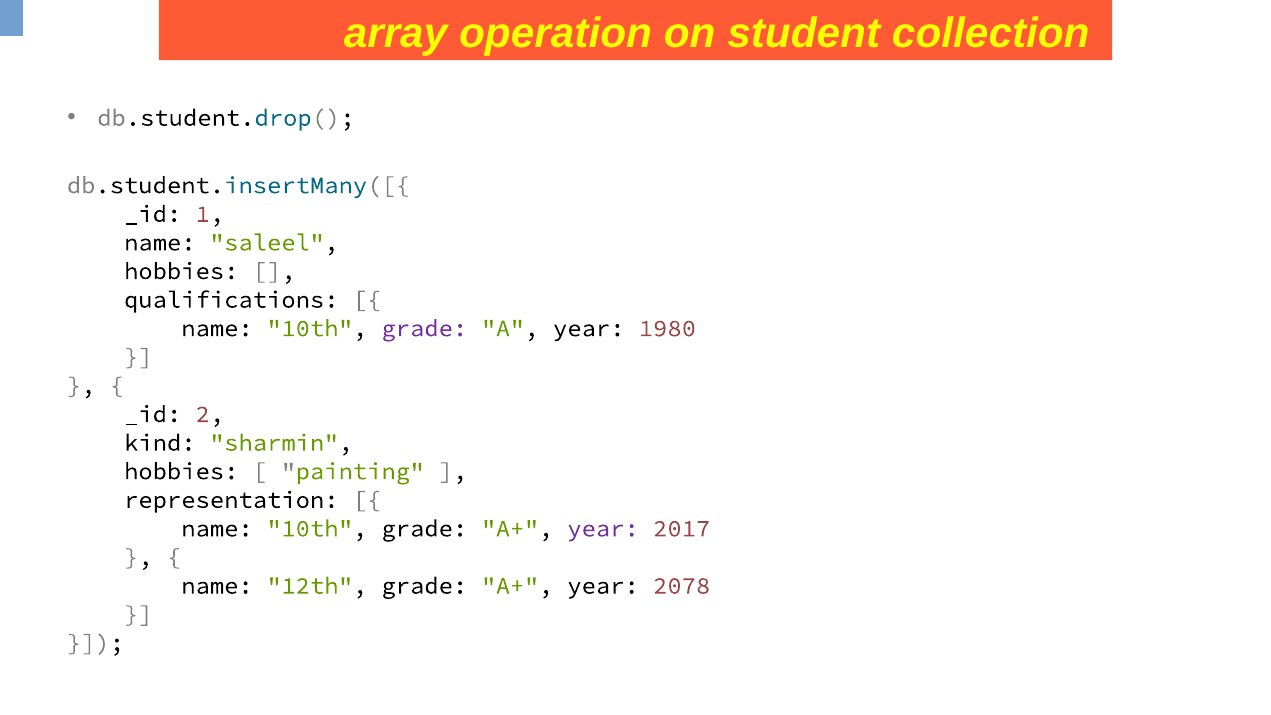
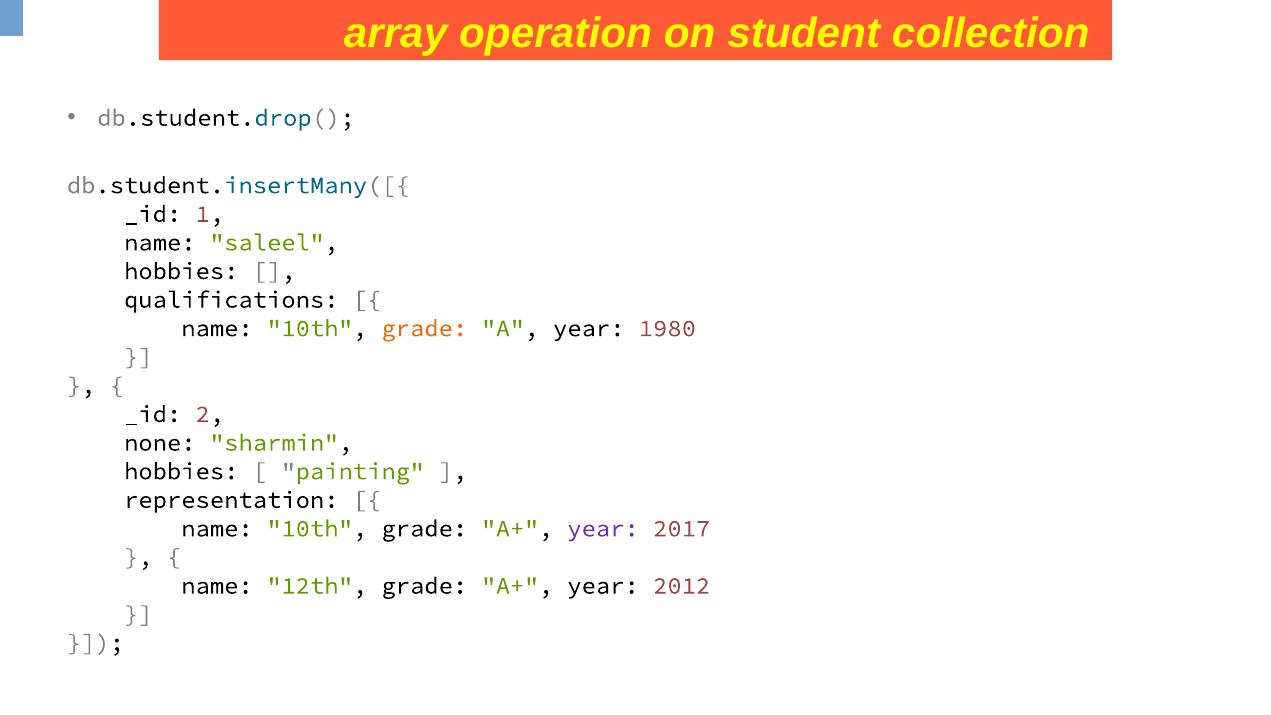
grade colour: purple -> orange (424, 328)
kind: kind -> none (160, 443)
2078: 2078 -> 2012 (682, 586)
